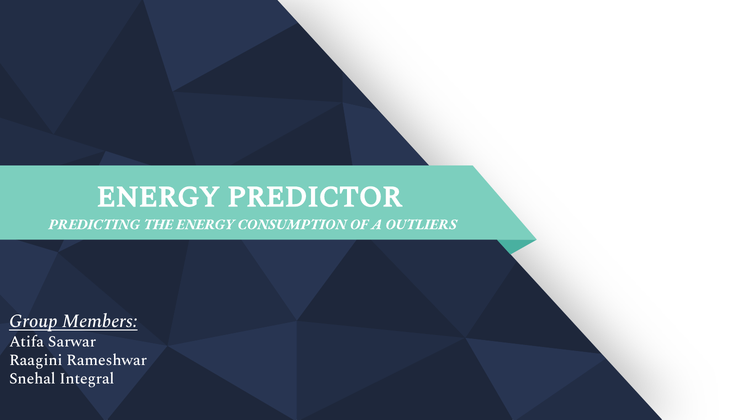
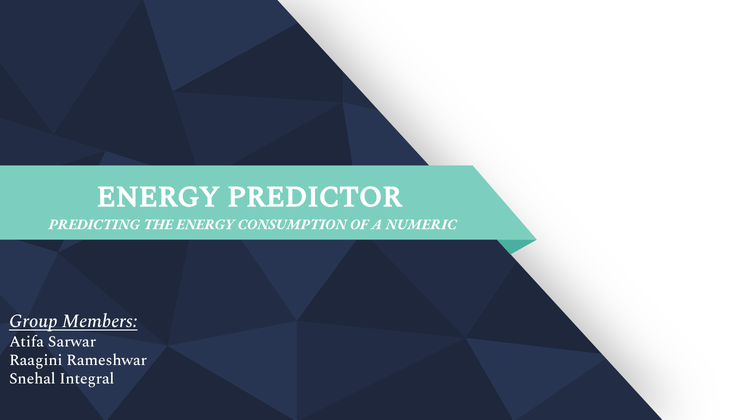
OUTLIERS: OUTLIERS -> NUMERIC (421, 224)
